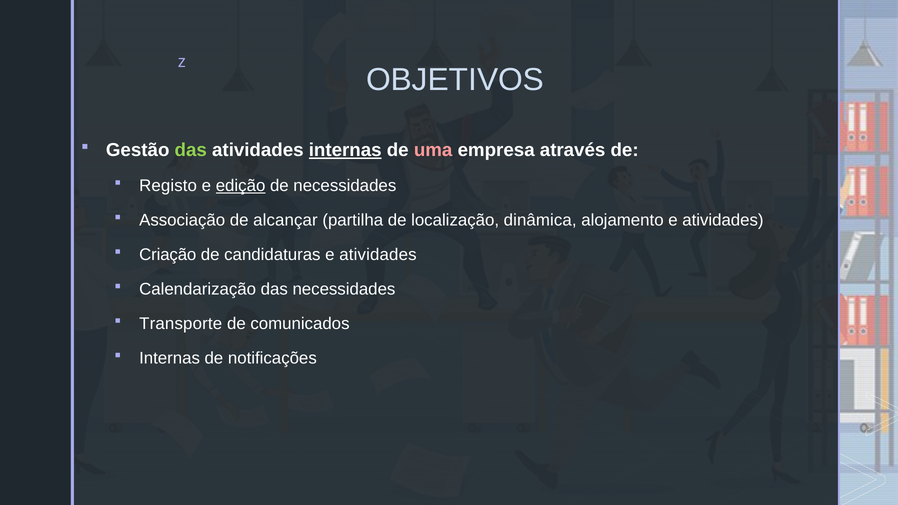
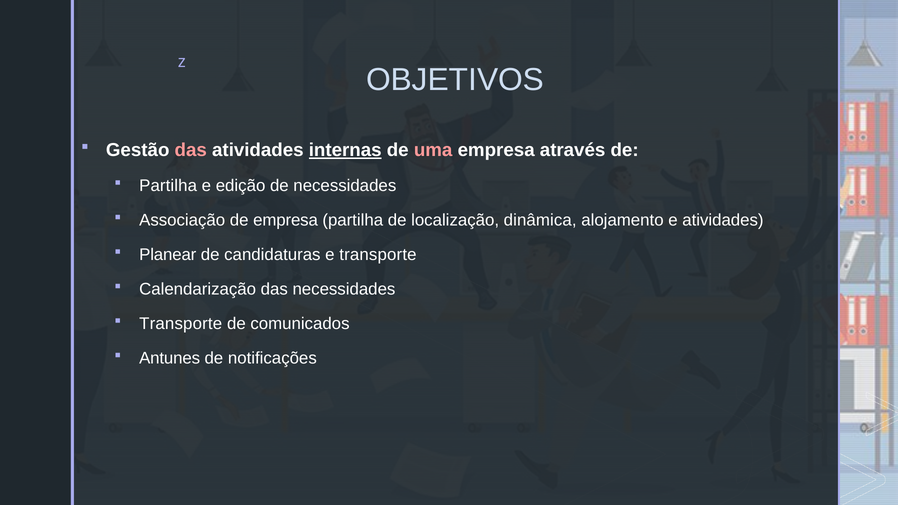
das colour: light green -> pink (191, 150)
Registo: Registo -> Partilha (168, 186)
edição underline: present -> none (241, 186)
de alcançar: alcançar -> empresa (286, 220)
Criação: Criação -> Planear (168, 255)
candidaturas e atividades: atividades -> transporte (378, 255)
Internas: Internas -> Antunes (170, 358)
